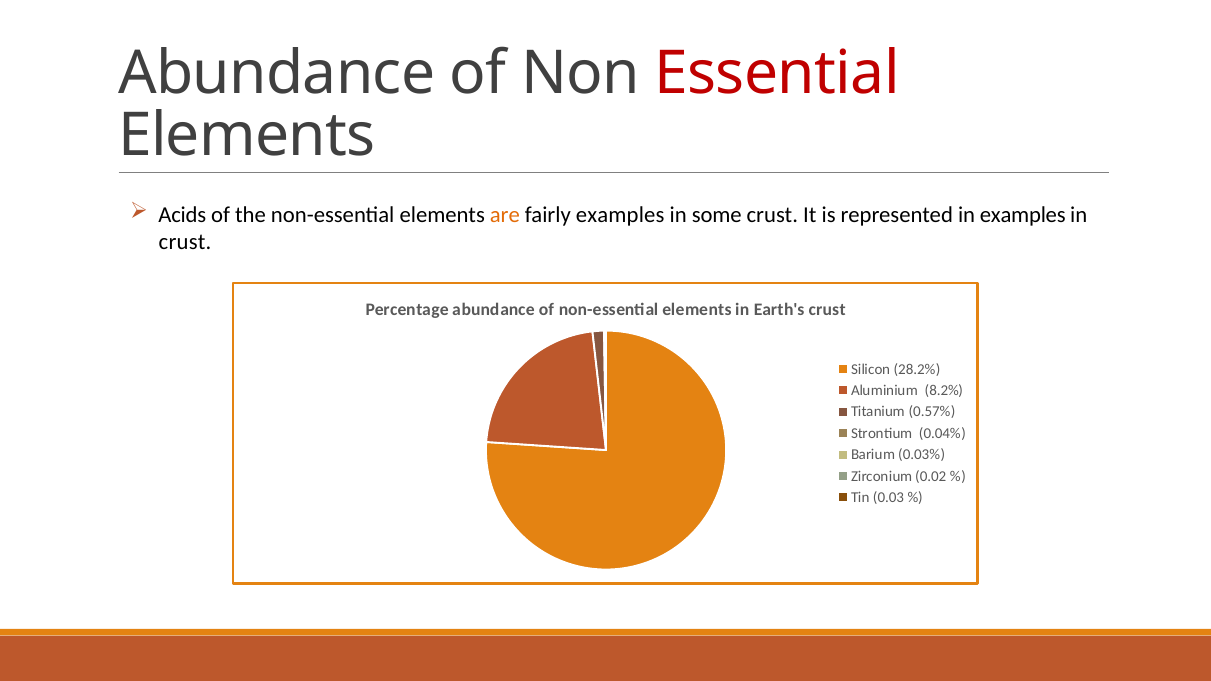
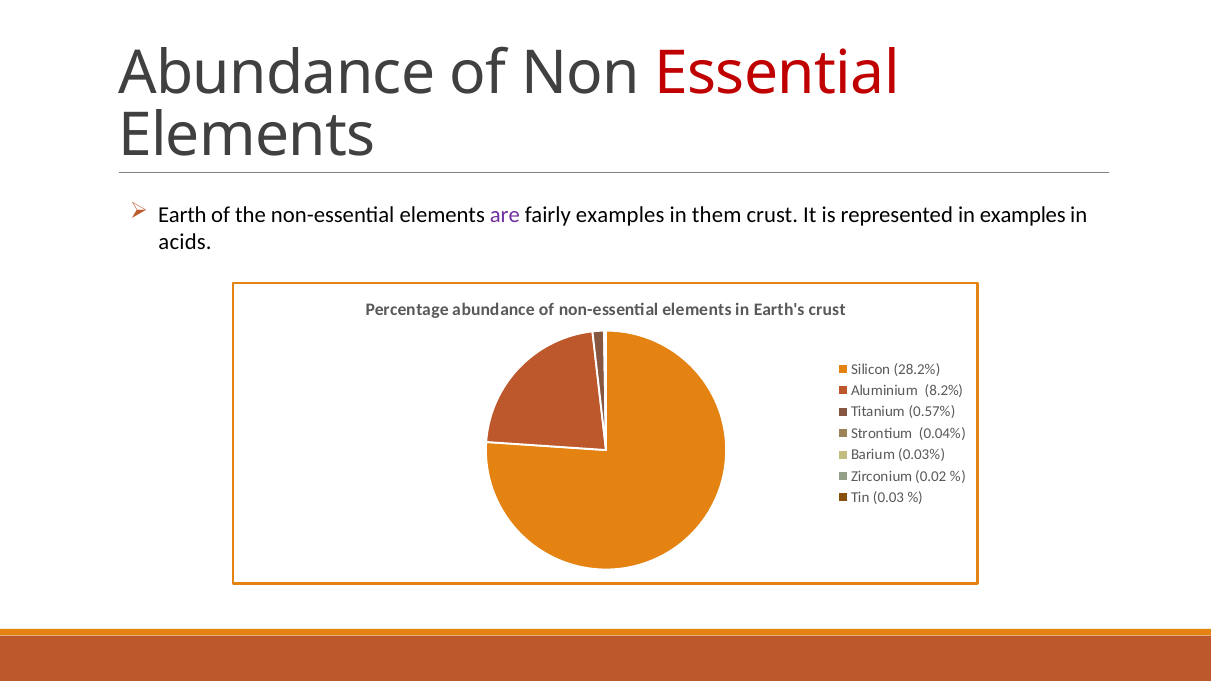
Acids: Acids -> Earth (182, 215)
are colour: orange -> purple (505, 215)
some: some -> them (717, 215)
crust: crust -> acids (185, 242)
